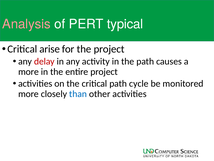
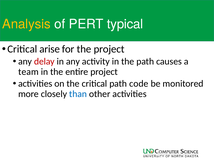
Analysis colour: pink -> yellow (26, 24)
more: more -> team (28, 72)
cycle: cycle -> code (139, 83)
